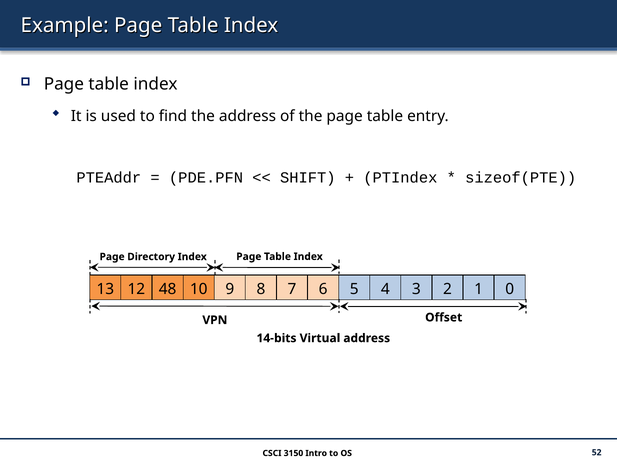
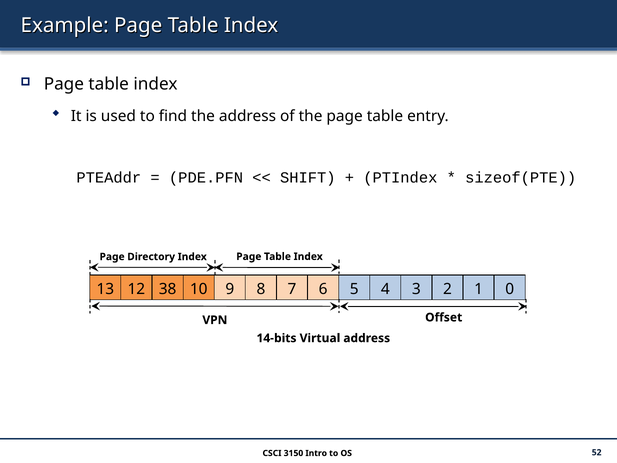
48: 48 -> 38 (168, 289)
